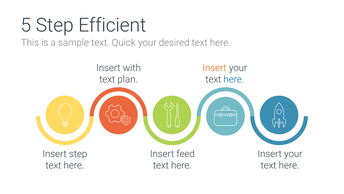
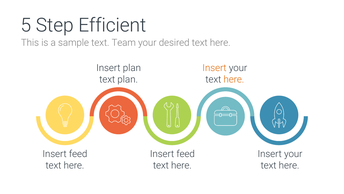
Quick: Quick -> Team (124, 43)
Insert with: with -> plan (132, 68)
here colour: blue -> orange (234, 79)
step: step -> feed (78, 154)
